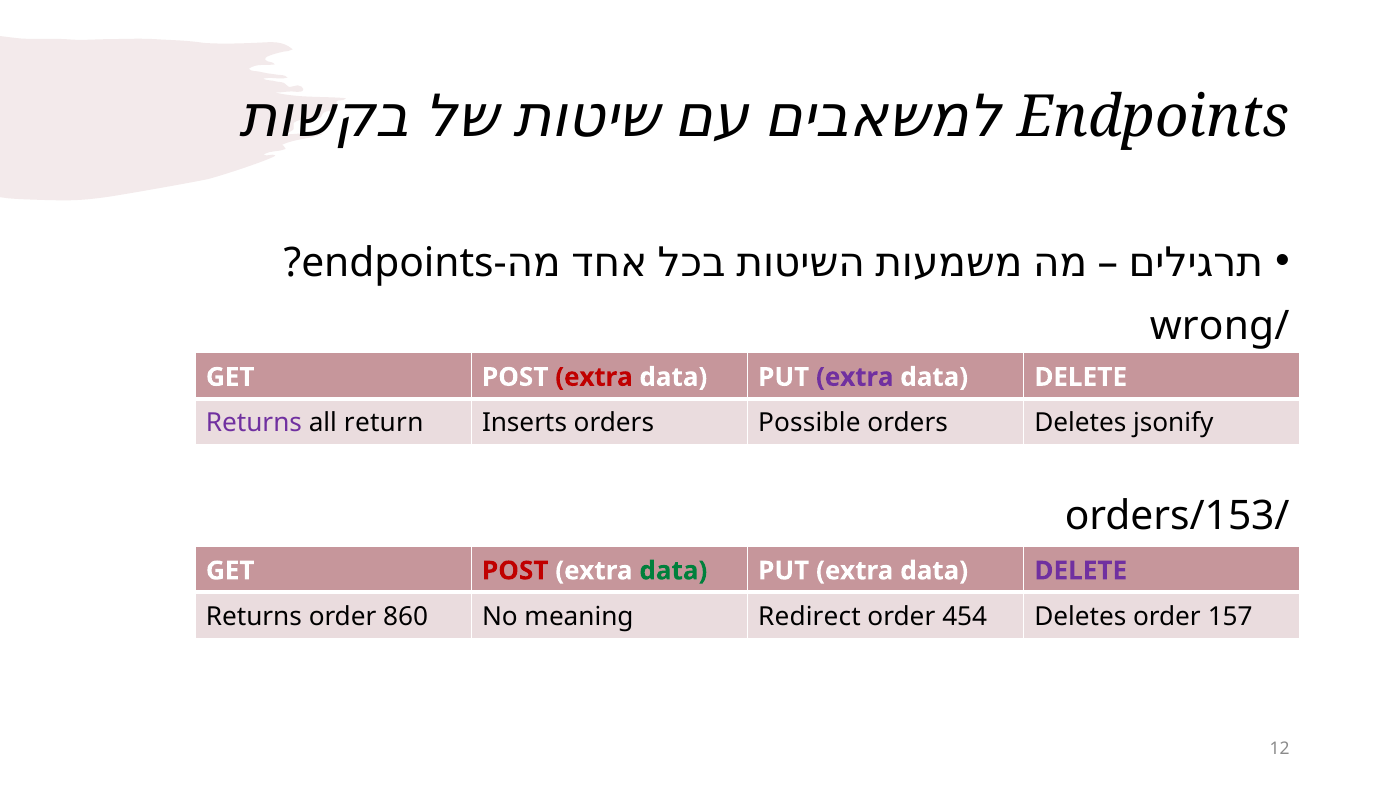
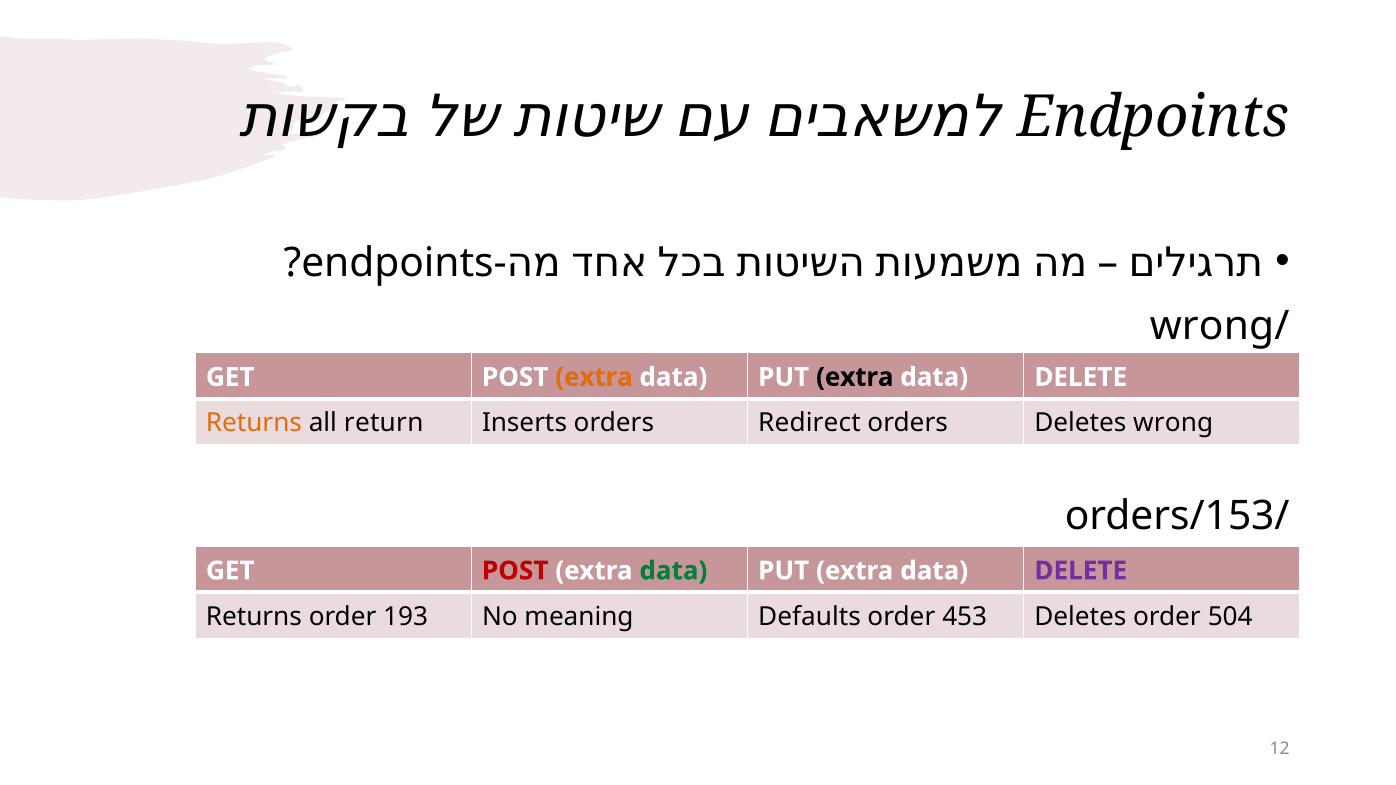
extra colour: red -> orange (594, 377)
extra colour: purple -> black (855, 377)
Returns colour: purple -> orange (254, 423)
Possible: Possible -> Redirect (809, 423)
Deletes jsonify: jsonify -> wrong (1173, 423)
860: 860 -> 193 (406, 617)
Redirect: Redirect -> Defaults (810, 617)
454: 454 -> 453 (965, 617)
157: 157 -> 504 (1230, 617)
